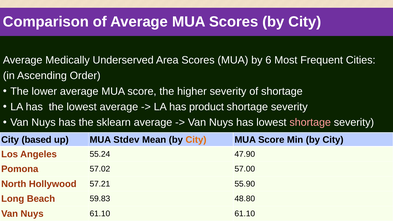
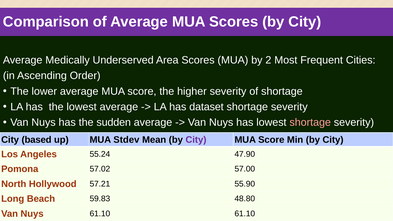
6: 6 -> 2 (268, 60)
product: product -> dataset (206, 107)
sklearn: sklearn -> sudden (114, 123)
City colour: orange -> purple (196, 140)
